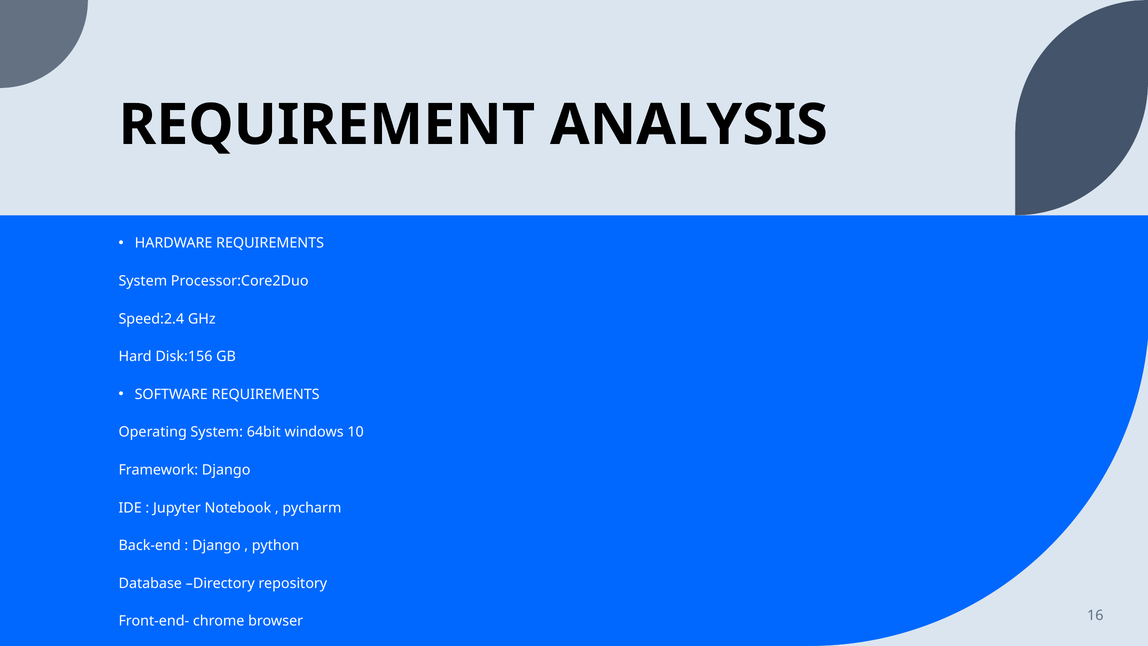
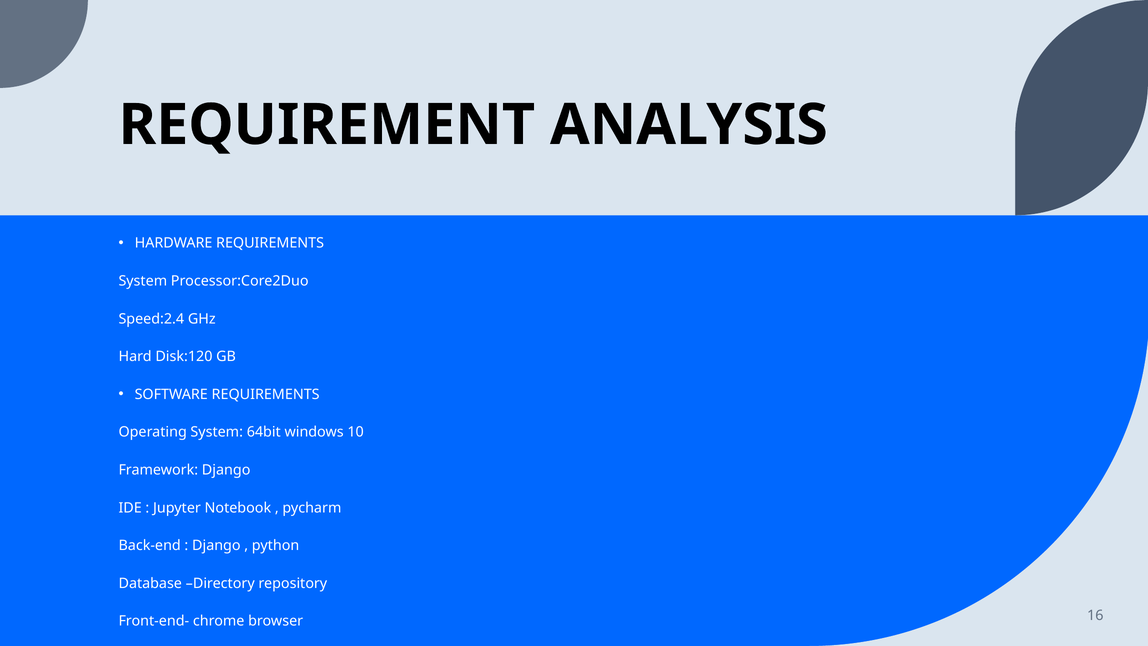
Disk:156: Disk:156 -> Disk:120 (184, 356)
